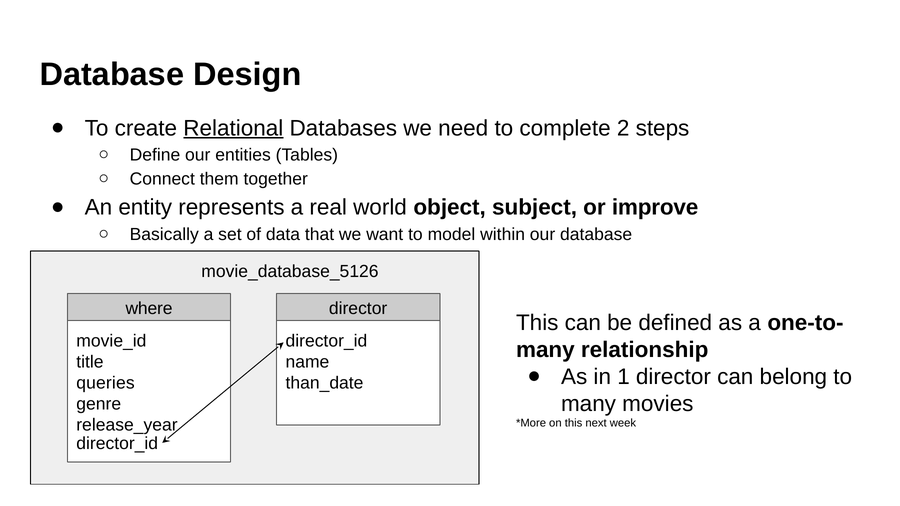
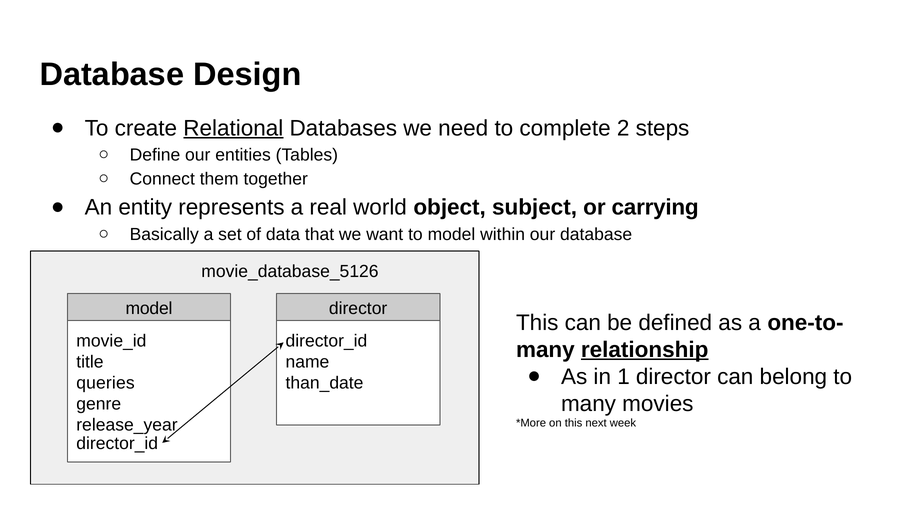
improve: improve -> carrying (655, 208)
where: where -> model (149, 308)
relationship underline: none -> present (645, 350)
